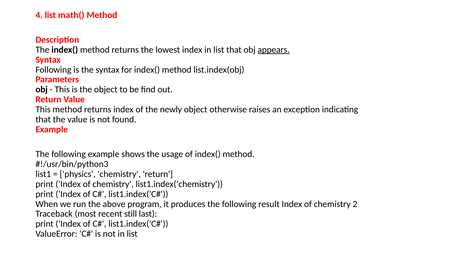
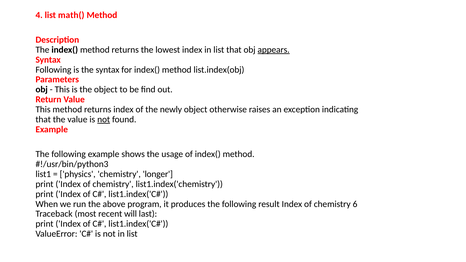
not underline: none -> present (104, 120)
chemistry return: return -> longer (158, 174)
2: 2 -> 6 (355, 204)
still: still -> will (131, 214)
